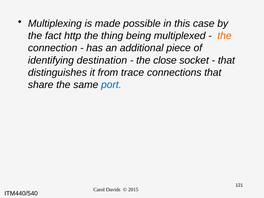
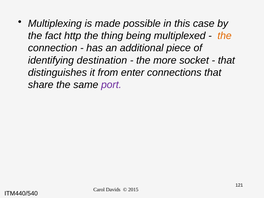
close: close -> more (165, 60)
trace: trace -> enter (133, 73)
port colour: blue -> purple (111, 85)
